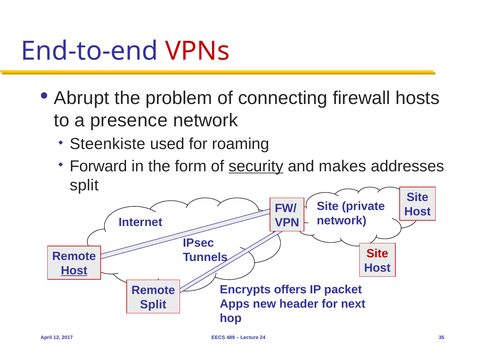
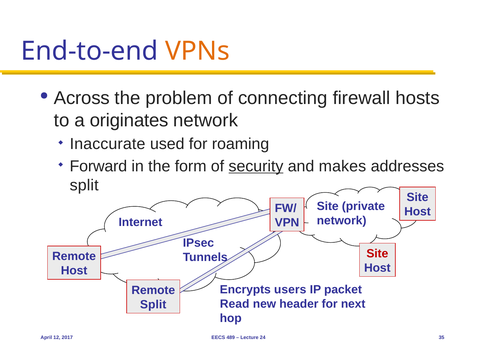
VPNs colour: red -> orange (197, 51)
Abrupt: Abrupt -> Across (82, 98)
presence: presence -> originates (129, 121)
Steenkiste: Steenkiste -> Inaccurate (108, 144)
Host underline: present -> none (74, 271)
offers: offers -> users (290, 290)
Apps: Apps -> Read (235, 305)
